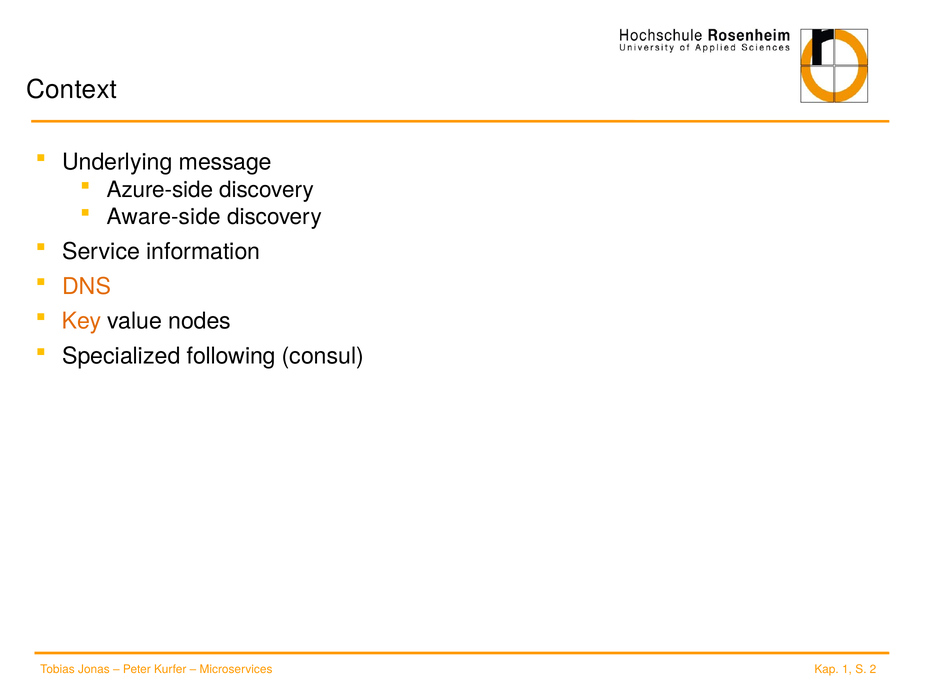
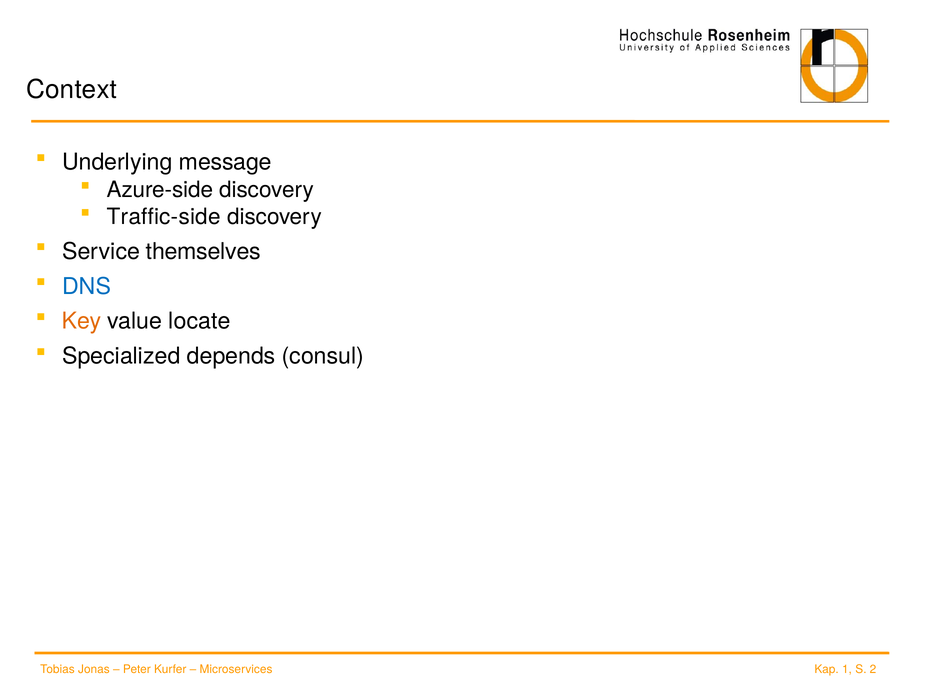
Aware-side: Aware-side -> Traffic-side (164, 217)
information: information -> themselves (203, 251)
DNS colour: orange -> blue (87, 286)
nodes: nodes -> locate (200, 321)
following: following -> depends (231, 356)
